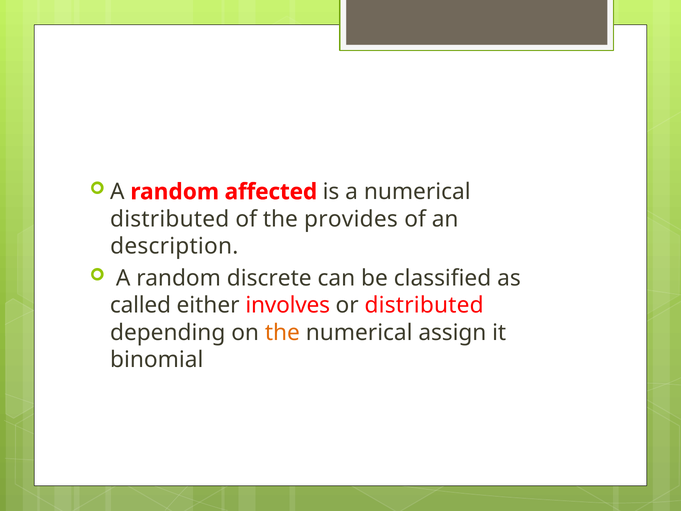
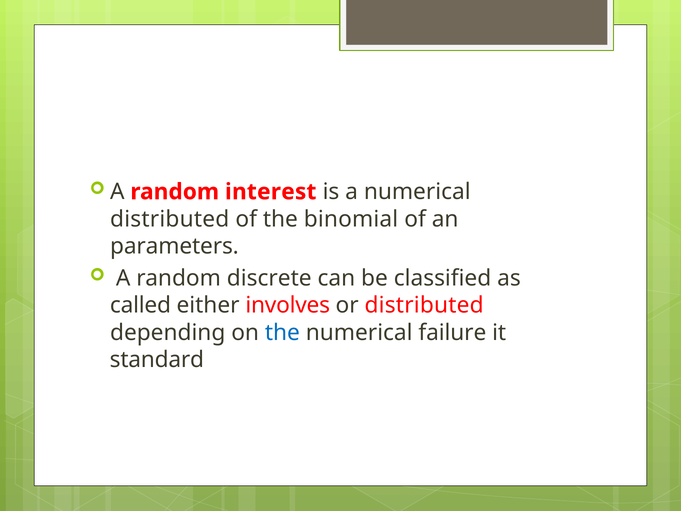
affected: affected -> interest (271, 192)
provides: provides -> binomial (351, 219)
description: description -> parameters (174, 246)
the colour: orange -> blue (282, 332)
assign: assign -> failure (452, 332)
binomial: binomial -> standard (157, 360)
